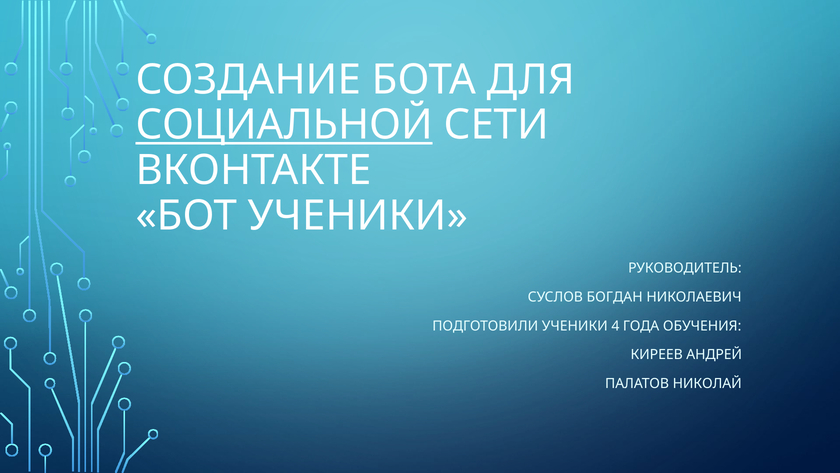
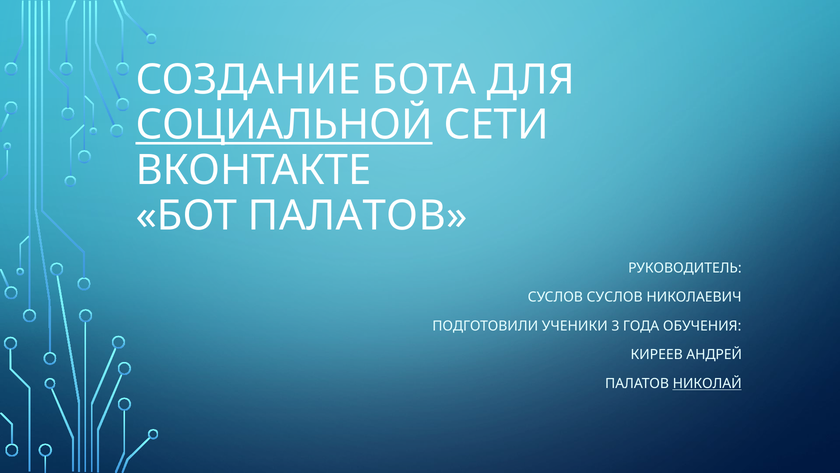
БОТ УЧЕНИКИ: УЧЕНИКИ -> ПАЛАТОВ (358, 216)
СУСЛОВ БОГДАН: БОГДАН -> СУСЛОВ (615, 297)
4: 4 -> 3 (615, 326)
НИКОЛАЙ underline: none -> present (707, 383)
